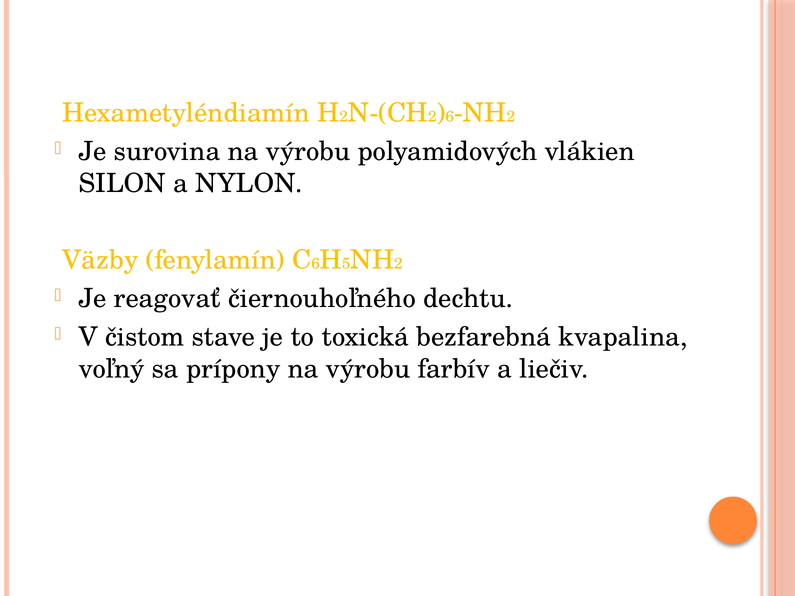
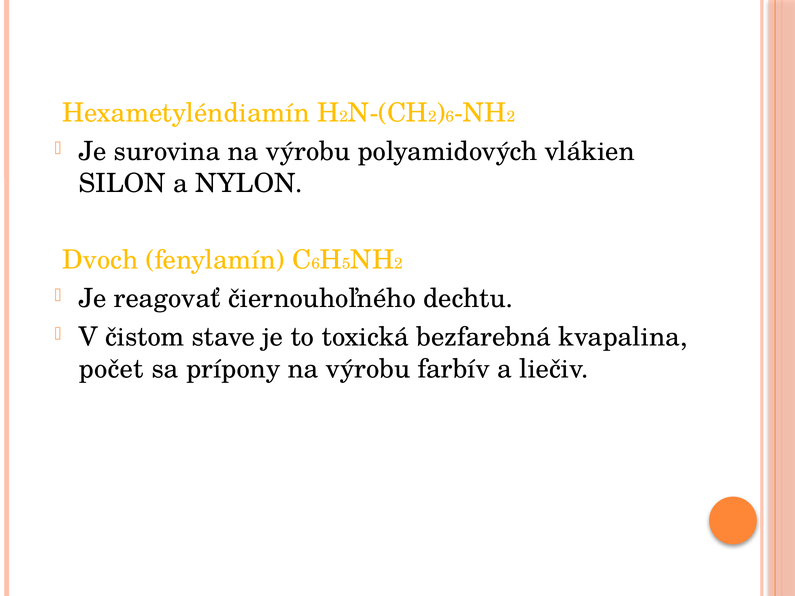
Väzby: Väzby -> Dvoch (100, 260)
voľný: voľný -> počet (111, 369)
